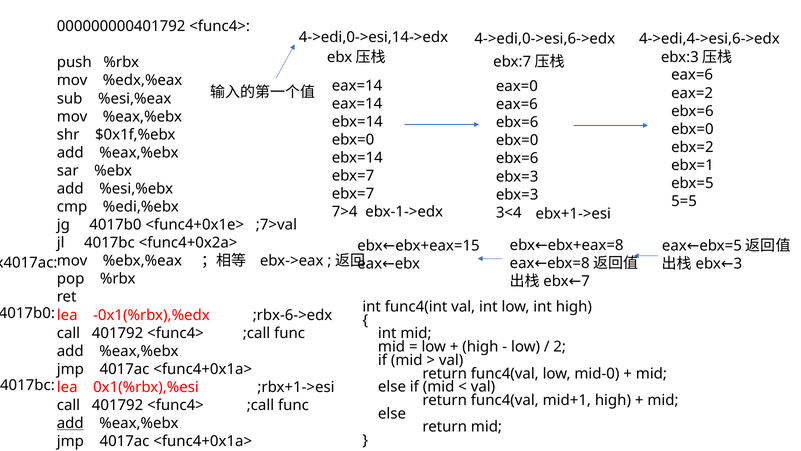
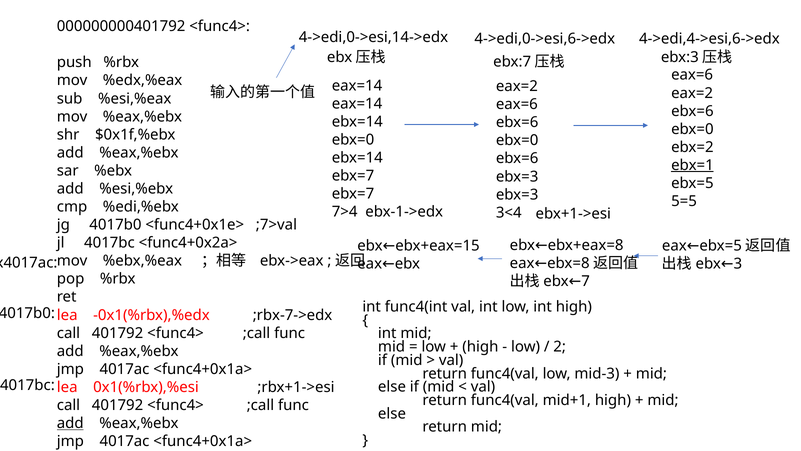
eax=0: eax=0 -> eax=2 (517, 86)
ebx=1 underline: none -> present (692, 165)
;rbx-6->edx: ;rbx-6->edx -> ;rbx-7->edx (293, 315)
mid-0: mid-0 -> mid-3 (597, 373)
